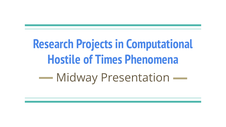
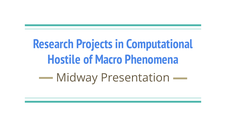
Times: Times -> Macro (109, 60)
